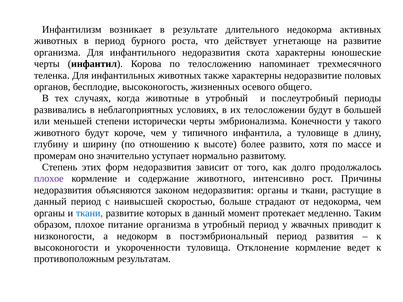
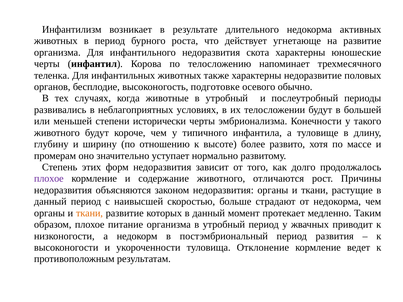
жизненных: жизненных -> подготовке (215, 87)
общего: общего -> обычно (295, 87)
интенсивно: интенсивно -> отличаются (279, 179)
ткани colour: blue -> orange (89, 213)
